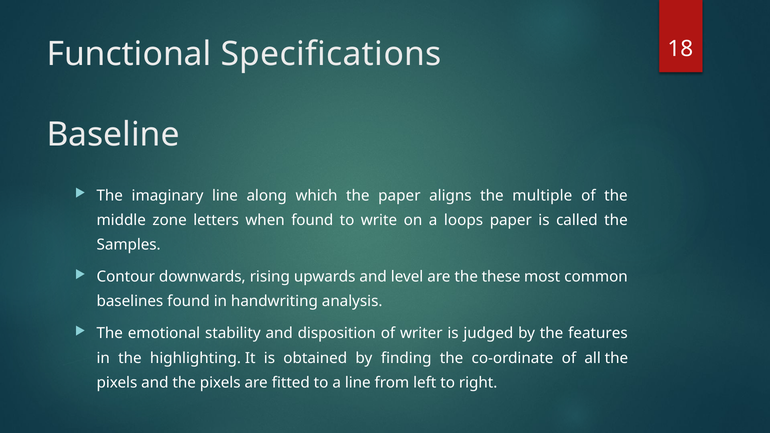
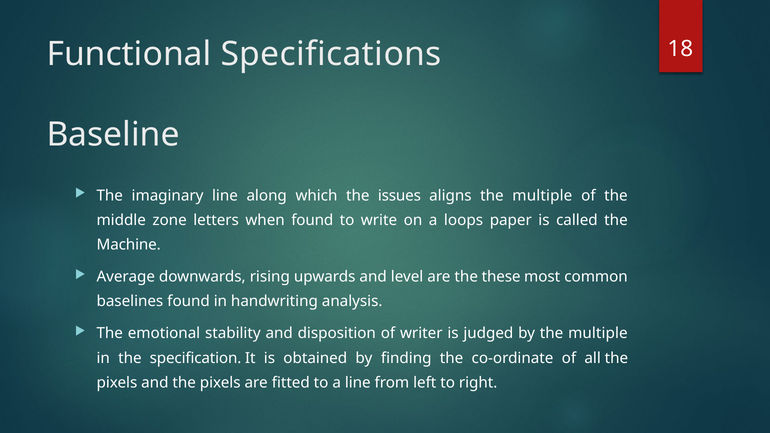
the paper: paper -> issues (399, 196)
Samples: Samples -> Machine (129, 245)
Contour: Contour -> Average (126, 277)
by the features: features -> multiple (598, 333)
highlighting: highlighting -> specification (196, 358)
